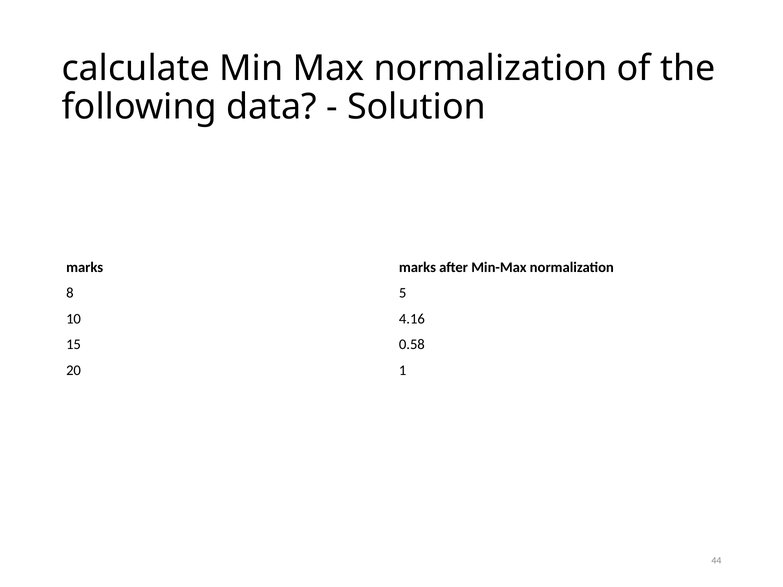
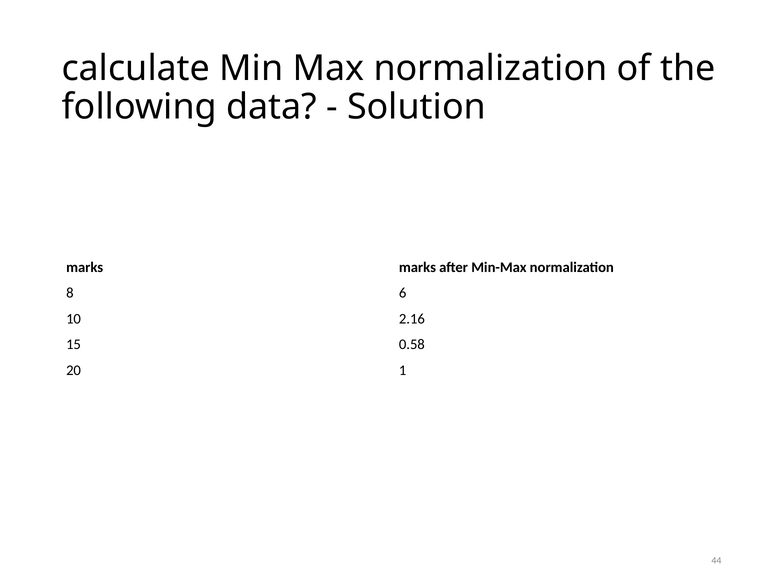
5: 5 -> 6 (403, 293)
4.16: 4.16 -> 2.16 (412, 319)
